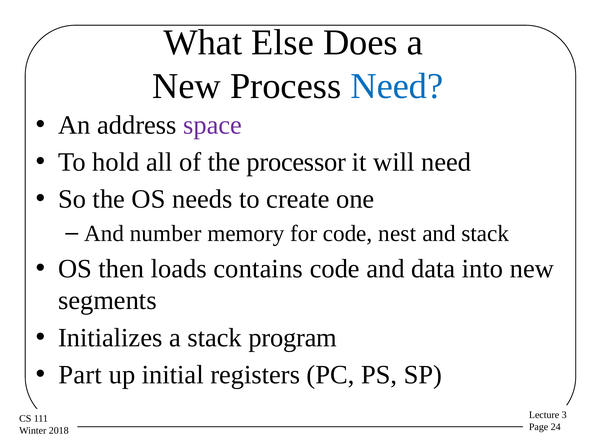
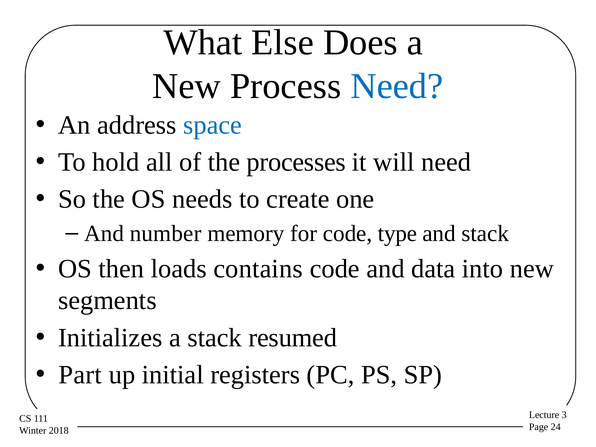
space colour: purple -> blue (213, 125)
processor: processor -> processes (296, 162)
nest: nest -> type (397, 233)
program: program -> resumed (293, 338)
